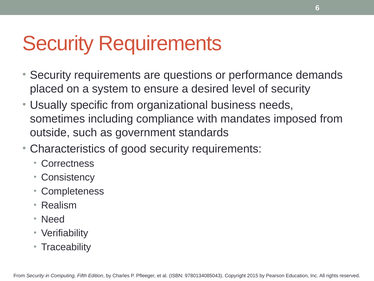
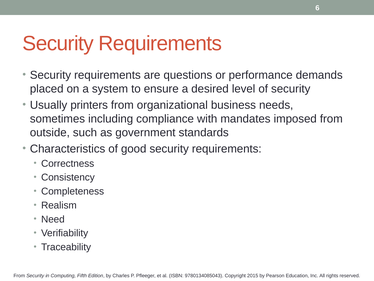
specific: specific -> printers (89, 105)
